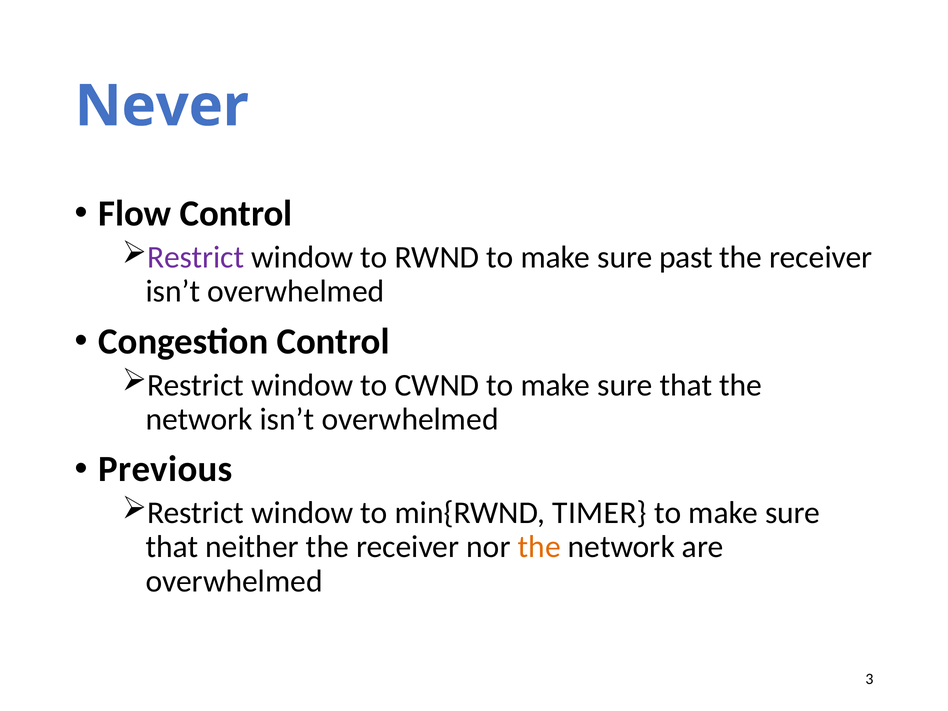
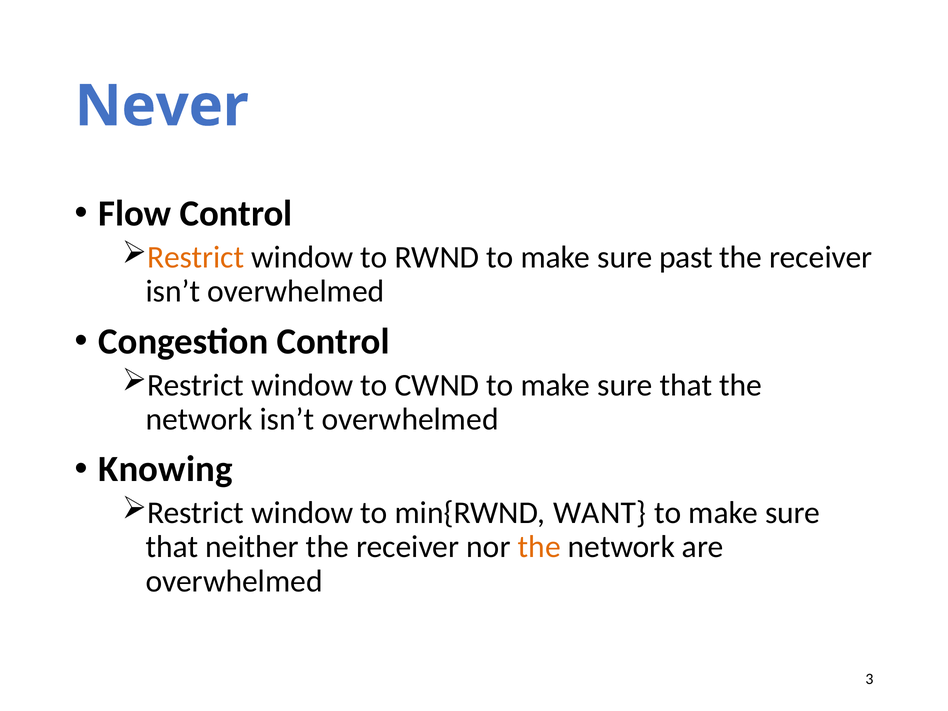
Restrict colour: purple -> orange (196, 257)
Previous: Previous -> Knowing (165, 469)
TIMER: TIMER -> WANT (600, 513)
